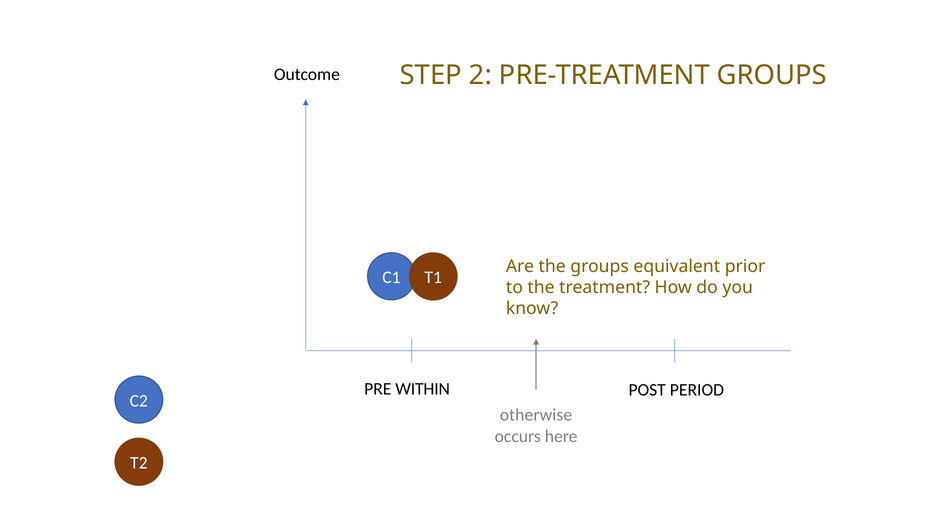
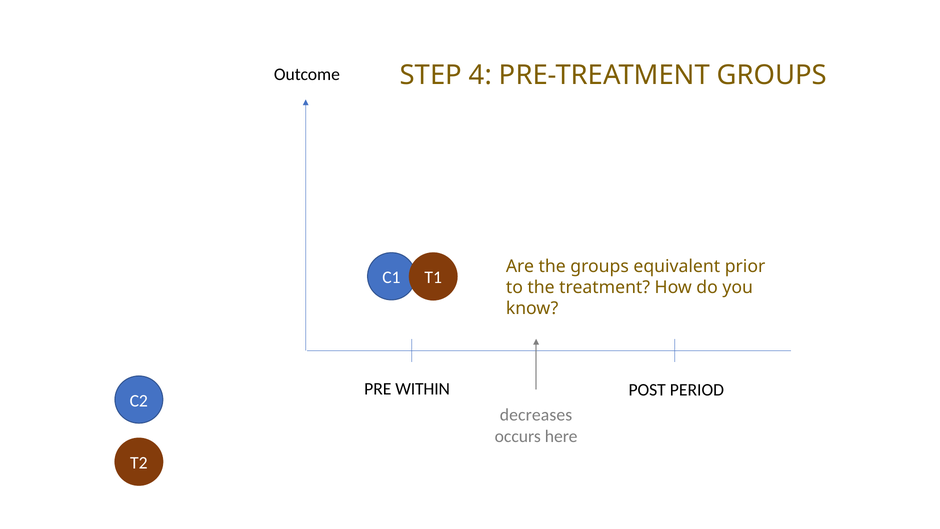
2: 2 -> 4 (480, 75)
otherwise: otherwise -> decreases (536, 415)
